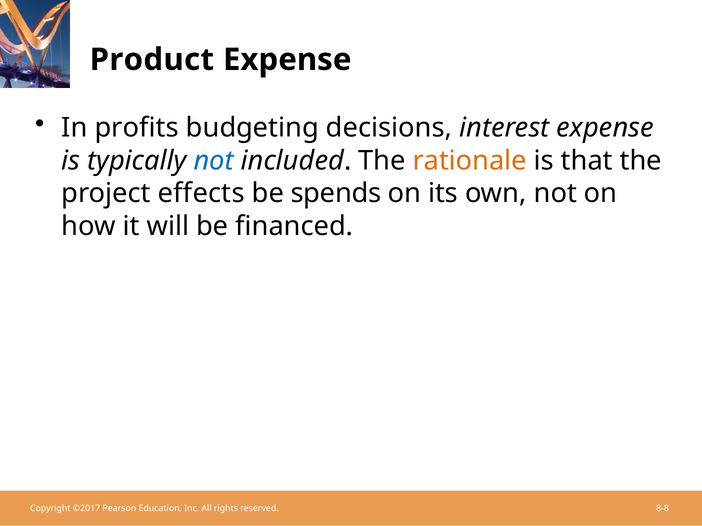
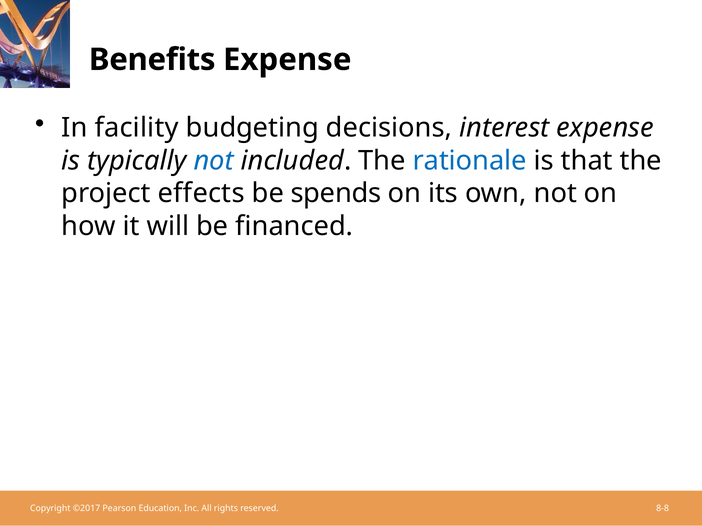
Product: Product -> Benefits (152, 60)
profits: profits -> facility (137, 128)
rationale colour: orange -> blue (470, 161)
